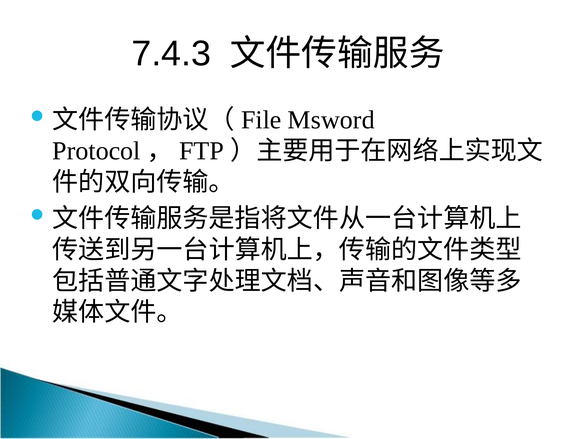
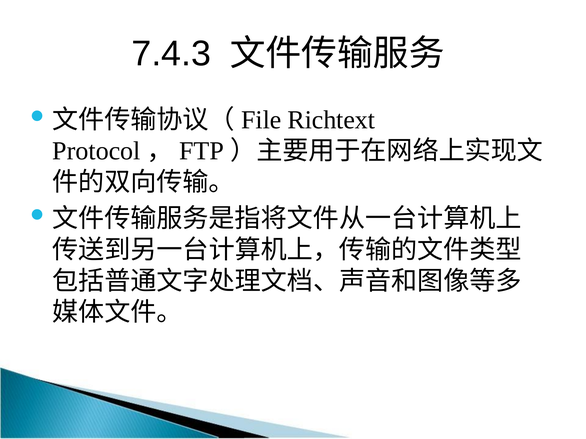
Msword: Msword -> Richtext (331, 120)
